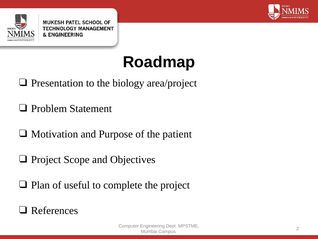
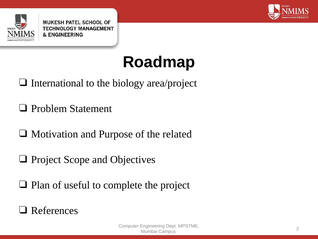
Presentation: Presentation -> International (57, 83)
patient: patient -> related (177, 134)
